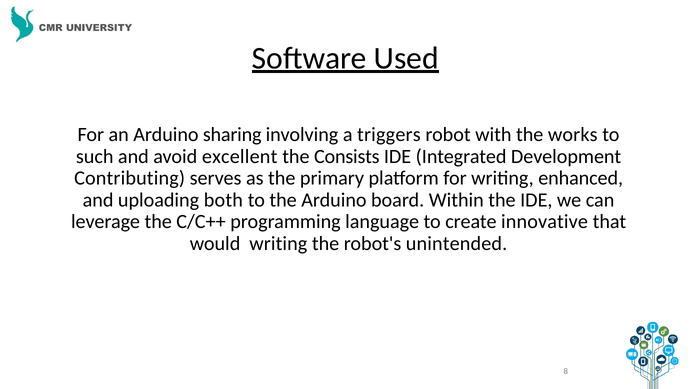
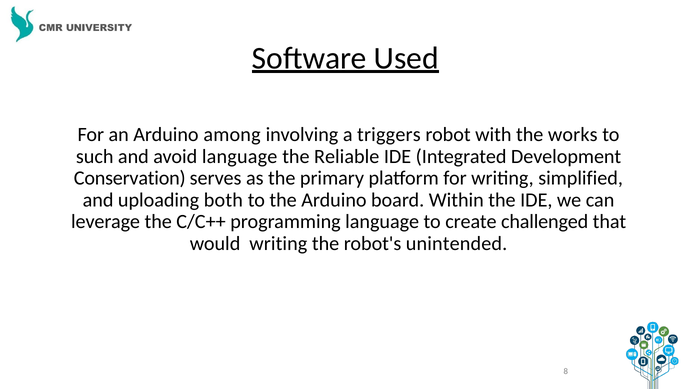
sharing: sharing -> among (232, 135)
avoid excellent: excellent -> language (240, 156)
Consists: Consists -> Reliable (347, 156)
Contributing: Contributing -> Conservation (130, 178)
enhanced: enhanced -> simplified (581, 178)
innovative: innovative -> challenged (545, 222)
